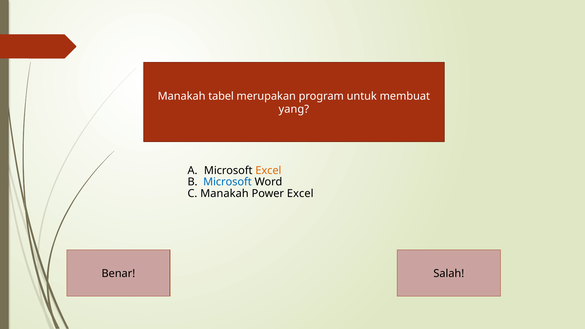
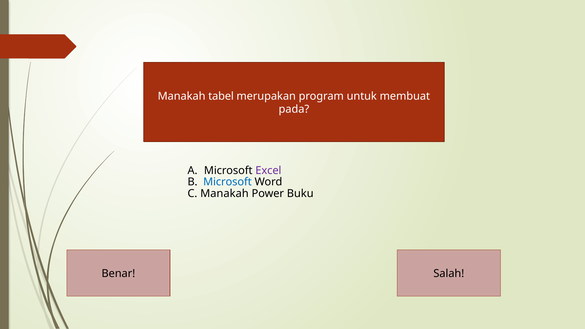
yang: yang -> pada (294, 109)
Excel colour: orange -> purple (268, 171)
Power Excel: Excel -> Buku (300, 194)
